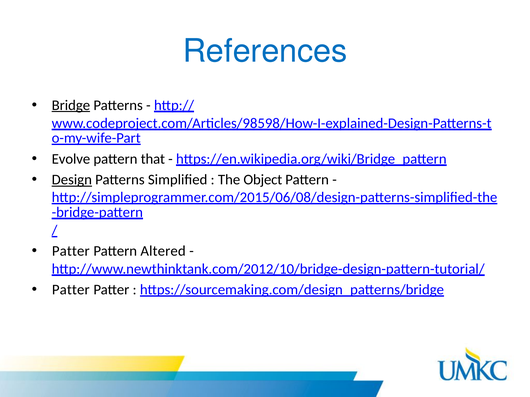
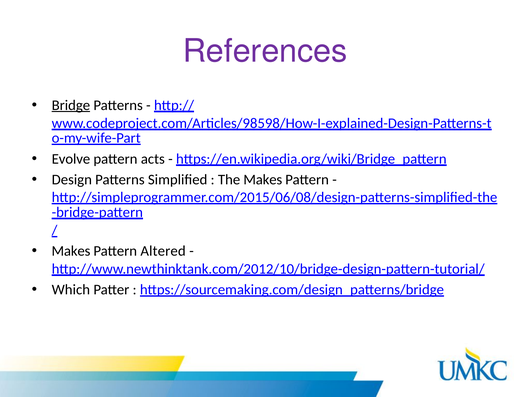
References colour: blue -> purple (265, 51)
that: that -> acts (153, 159)
Design underline: present -> none (72, 180)
The Object: Object -> Makes (263, 180)
Patter: Patter -> Makes (71, 251)
Patter: Patter -> Which (71, 290)
